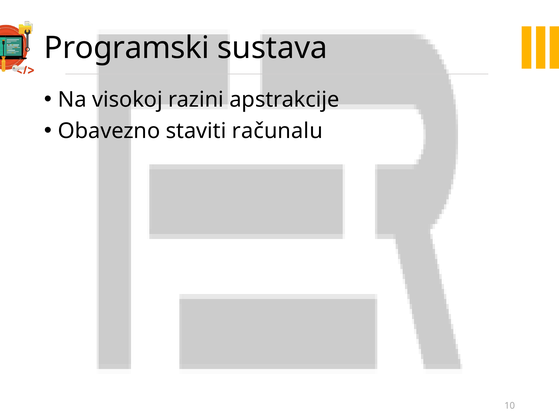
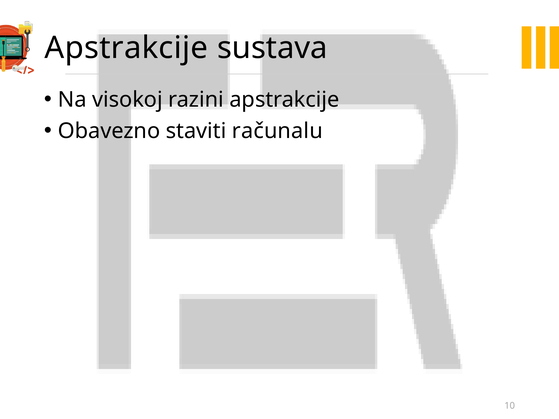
Programski: Programski -> Apstrakcije (126, 48)
